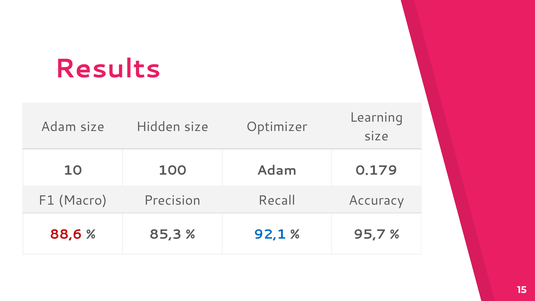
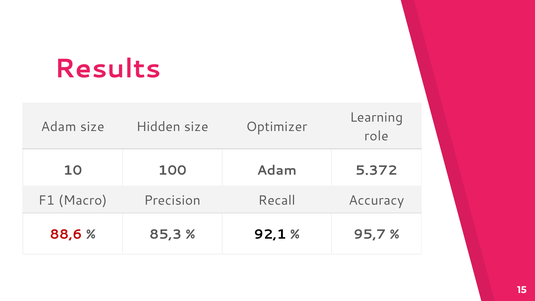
size: size -> role (376, 136)
0.179: 0.179 -> 5.372 (376, 170)
92,1 colour: blue -> black (270, 234)
